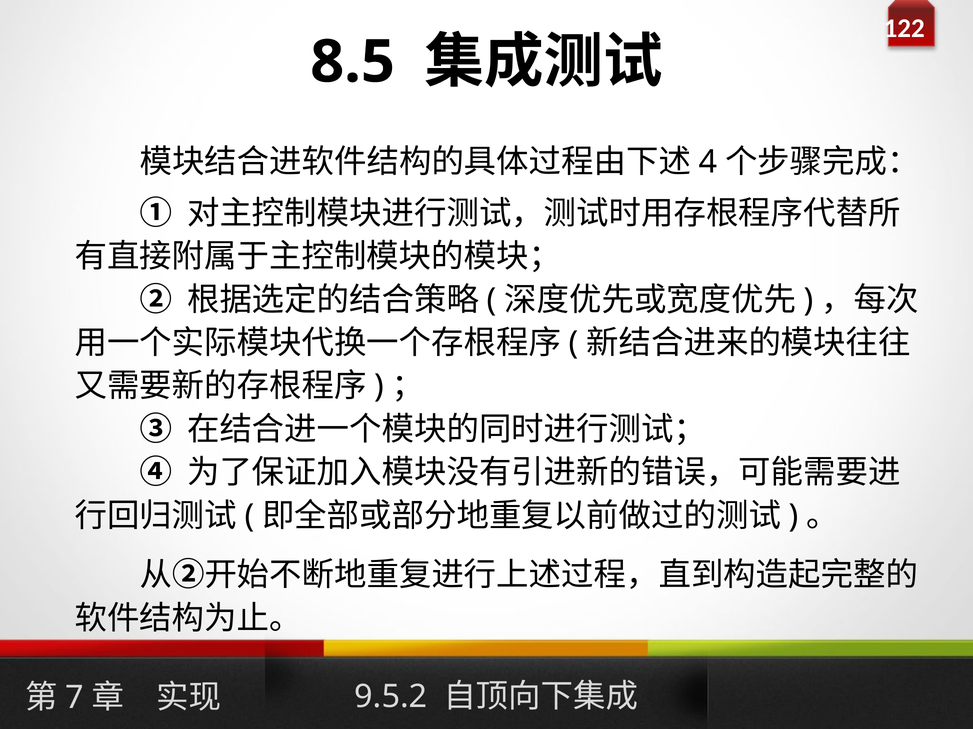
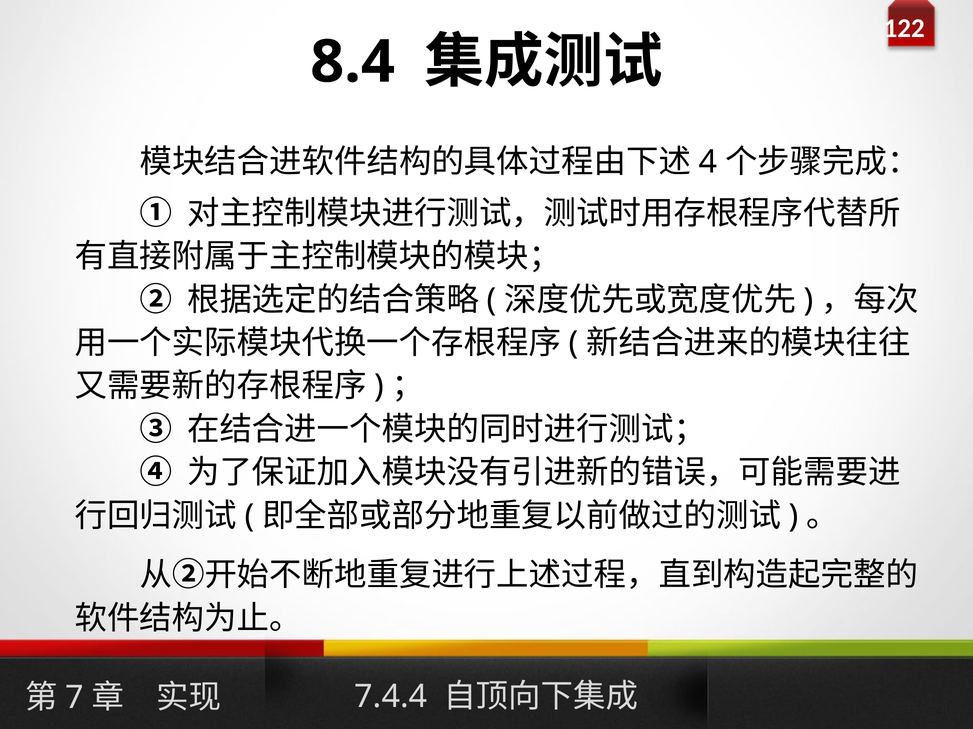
8.5: 8.5 -> 8.4 (353, 62)
9.5.2: 9.5.2 -> 7.4.4 (391, 697)
